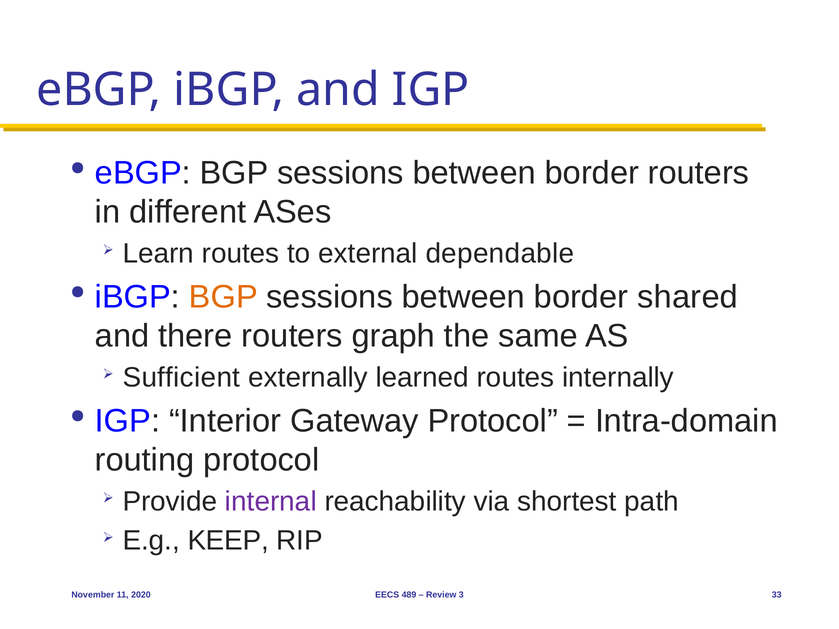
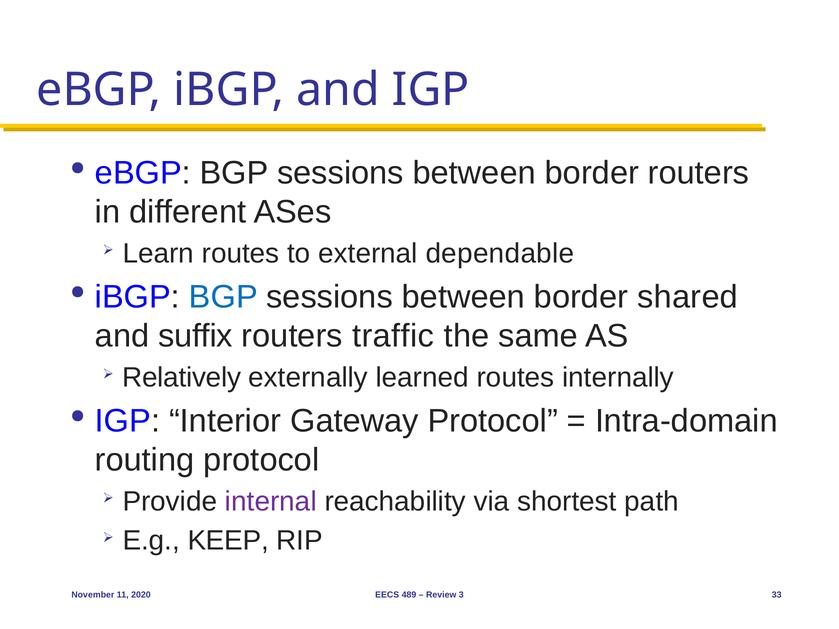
BGP colour: orange -> blue (223, 297)
there: there -> suffix (196, 336)
graph: graph -> traffic (393, 336)
Sufficient: Sufficient -> Relatively (182, 378)
